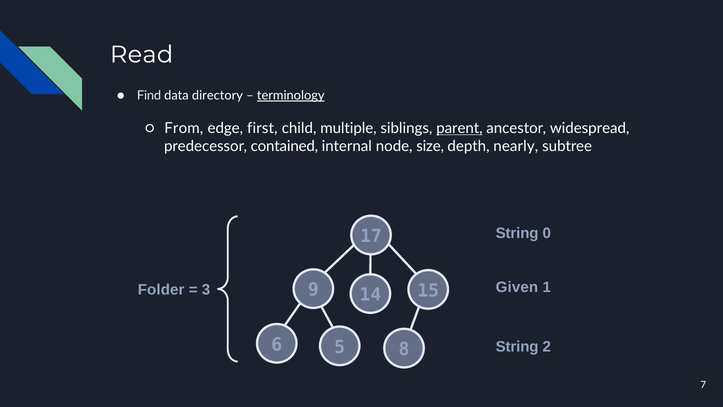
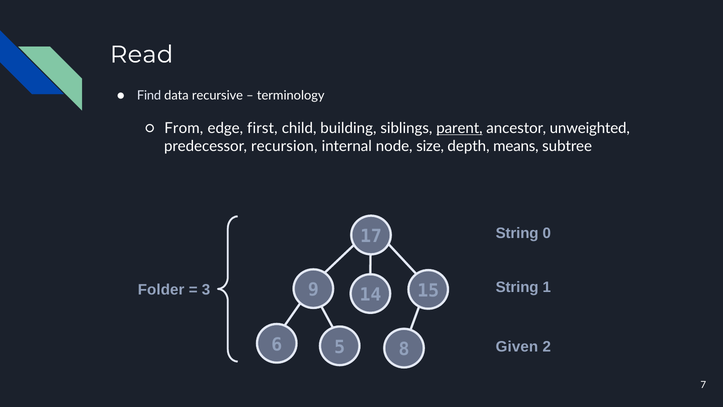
directory: directory -> recursive (217, 95)
terminology underline: present -> none (291, 95)
multiple: multiple -> building (348, 128)
widespread: widespread -> unweighted (590, 128)
contained: contained -> recursion (284, 146)
nearly: nearly -> means (516, 146)
Given: Given -> String (517, 287)
String: String -> Given (517, 346)
